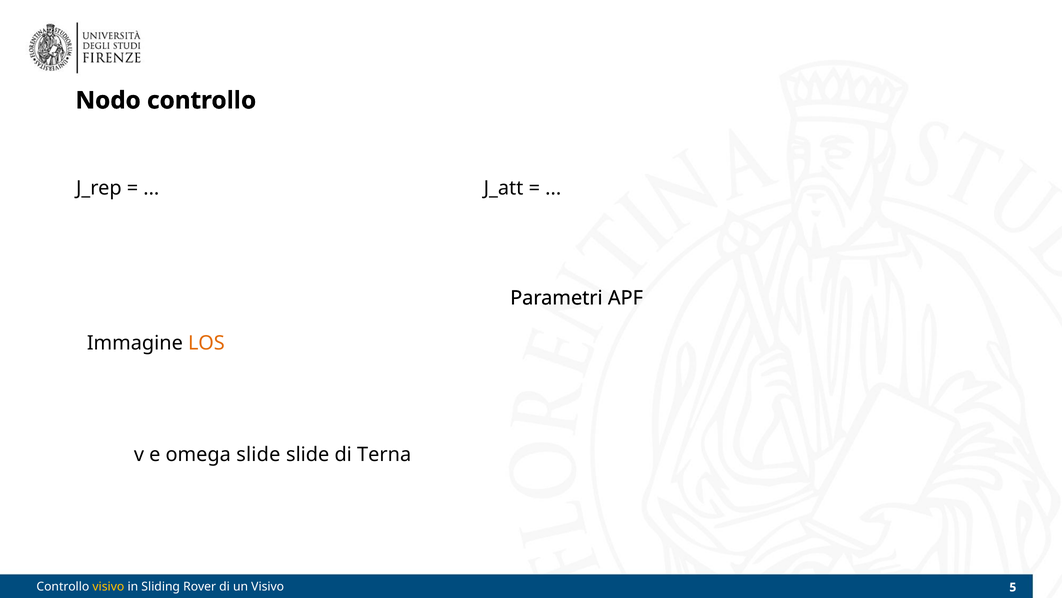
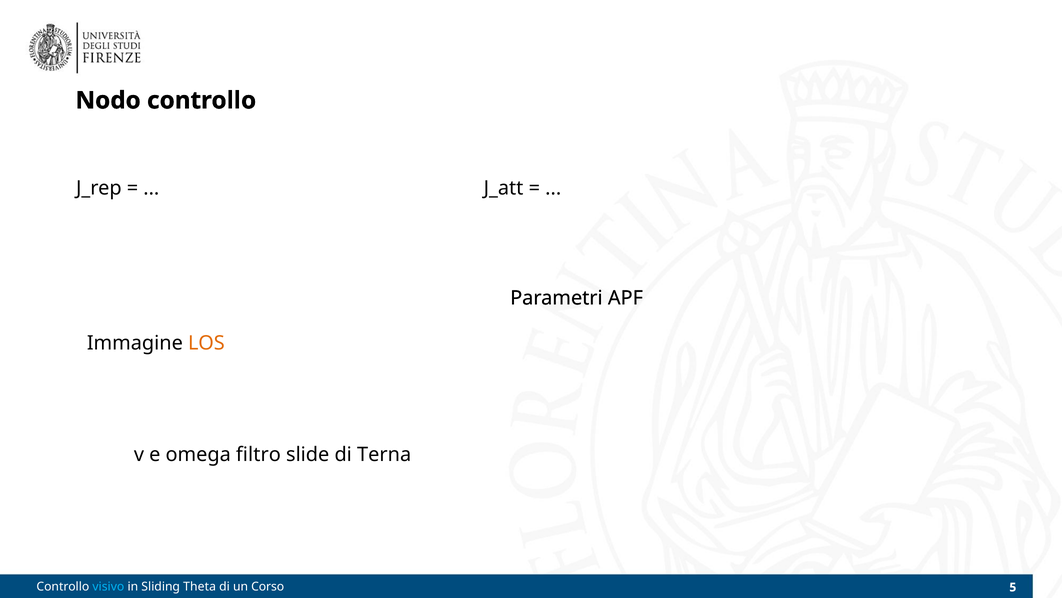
omega slide: slide -> filtro (258, 454)
visivo colour: yellow -> light blue (108, 586)
Rover: Rover -> Theta (200, 586)
un Visivo: Visivo -> Corso (268, 586)
